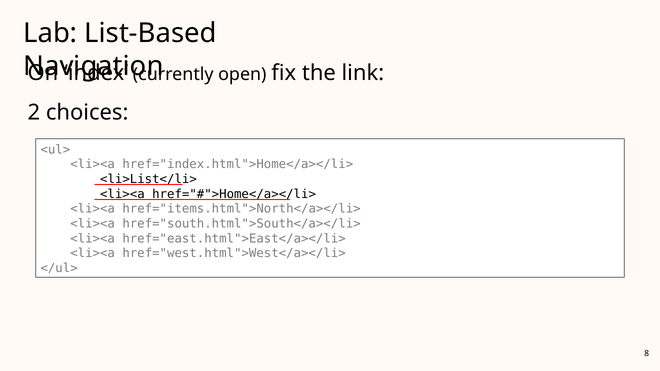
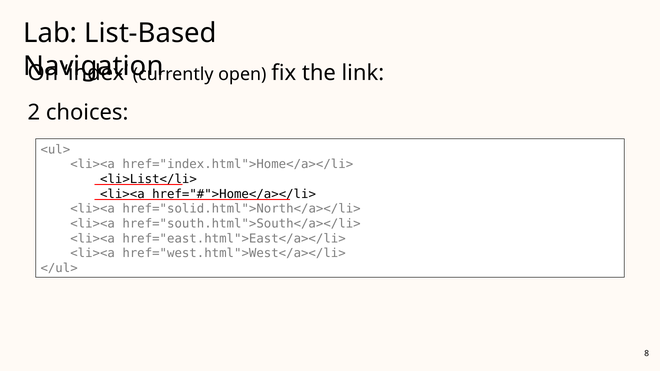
href="items.html">North</a></li>: href="items.html">North</a></li> -> href="solid.html">North</a></li> (242, 209)
